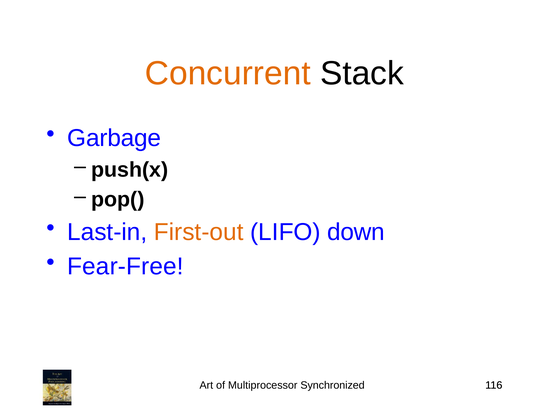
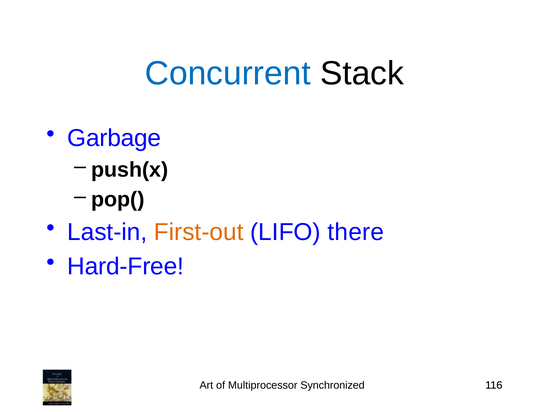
Concurrent colour: orange -> blue (228, 73)
down: down -> there (356, 232)
Fear-Free: Fear-Free -> Hard-Free (126, 266)
